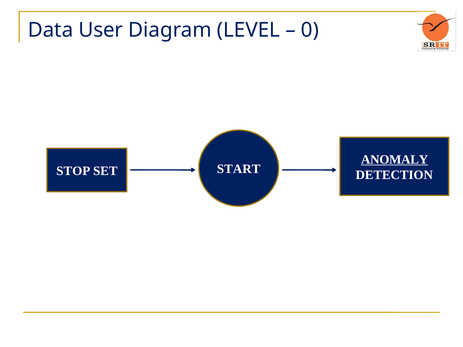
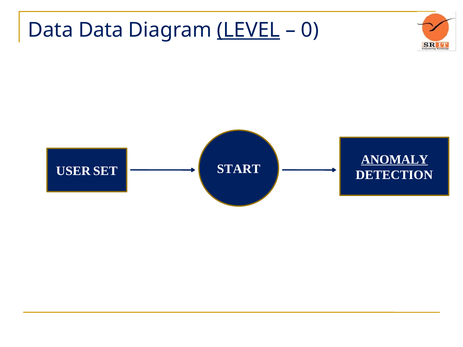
Data User: User -> Data (101, 30)
LEVEL underline: none -> present (248, 30)
STOP: STOP -> USER (73, 171)
